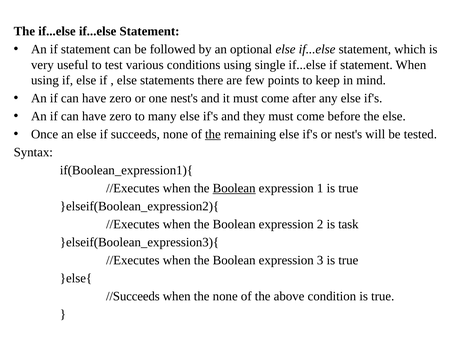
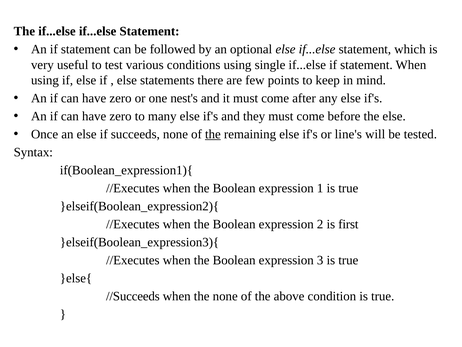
or nest's: nest's -> line's (348, 134)
Boolean underline: present -> none (234, 188)
task: task -> first (348, 224)
